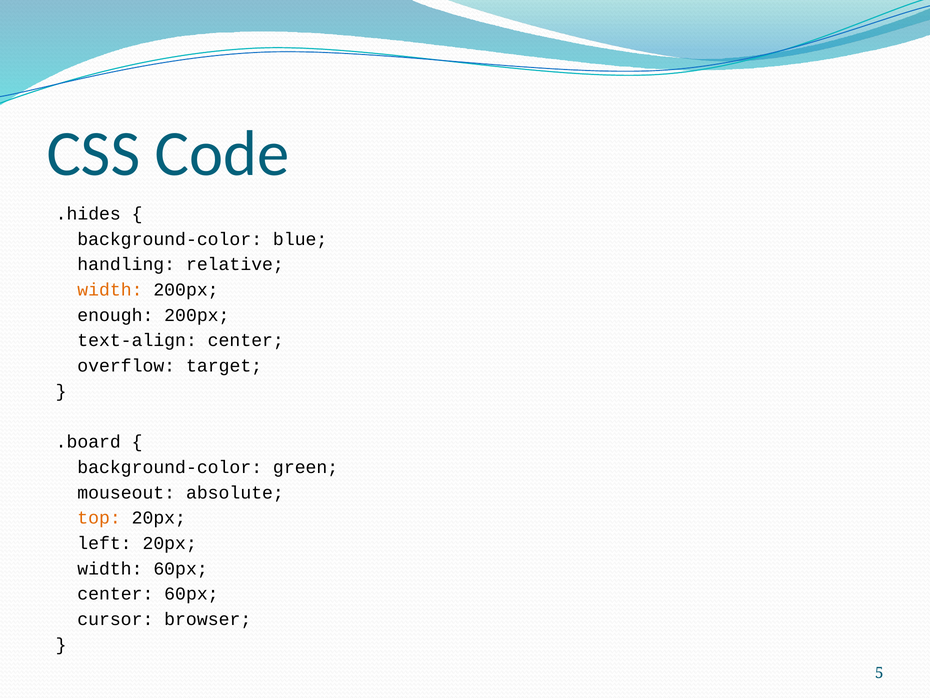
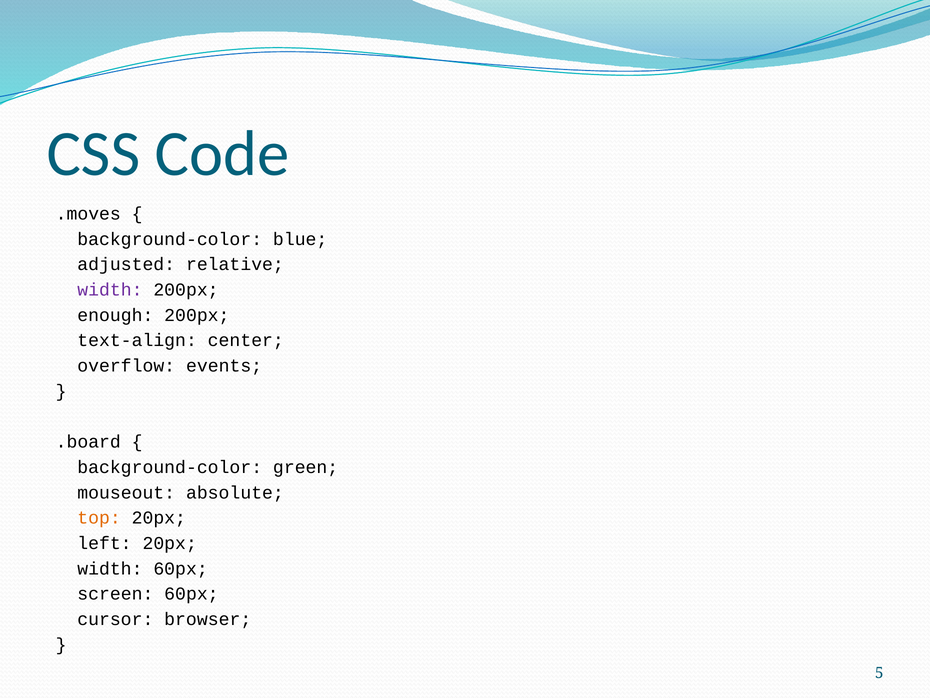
.hides: .hides -> .moves (88, 214)
handling: handling -> adjusted (126, 264)
width colour: orange -> purple (110, 290)
target: target -> events (224, 366)
center: center -> screen (115, 594)
